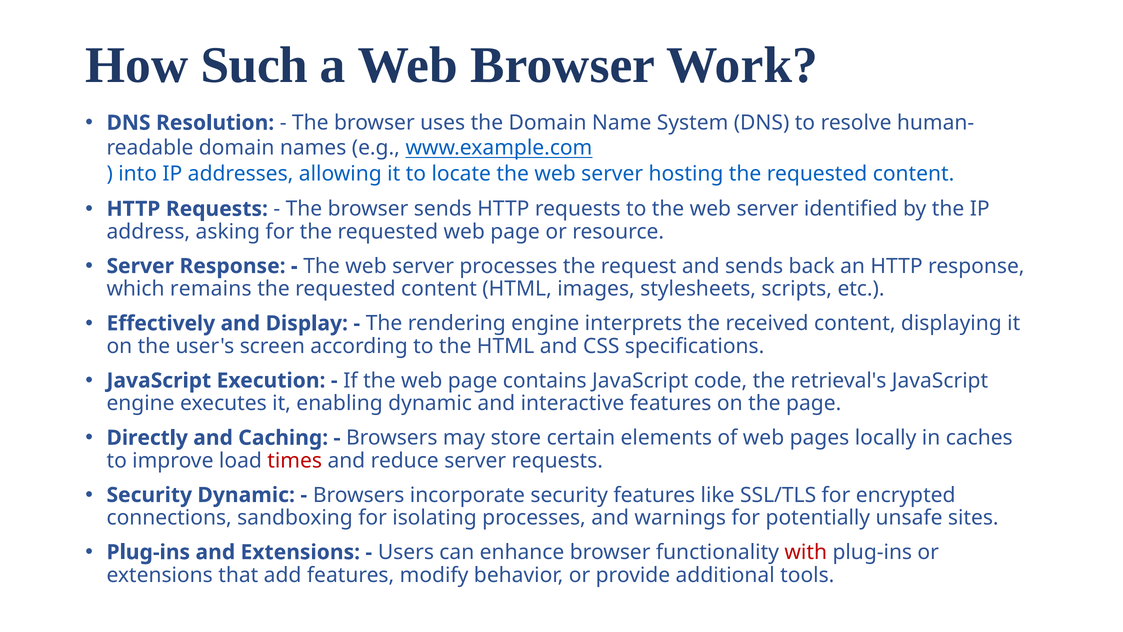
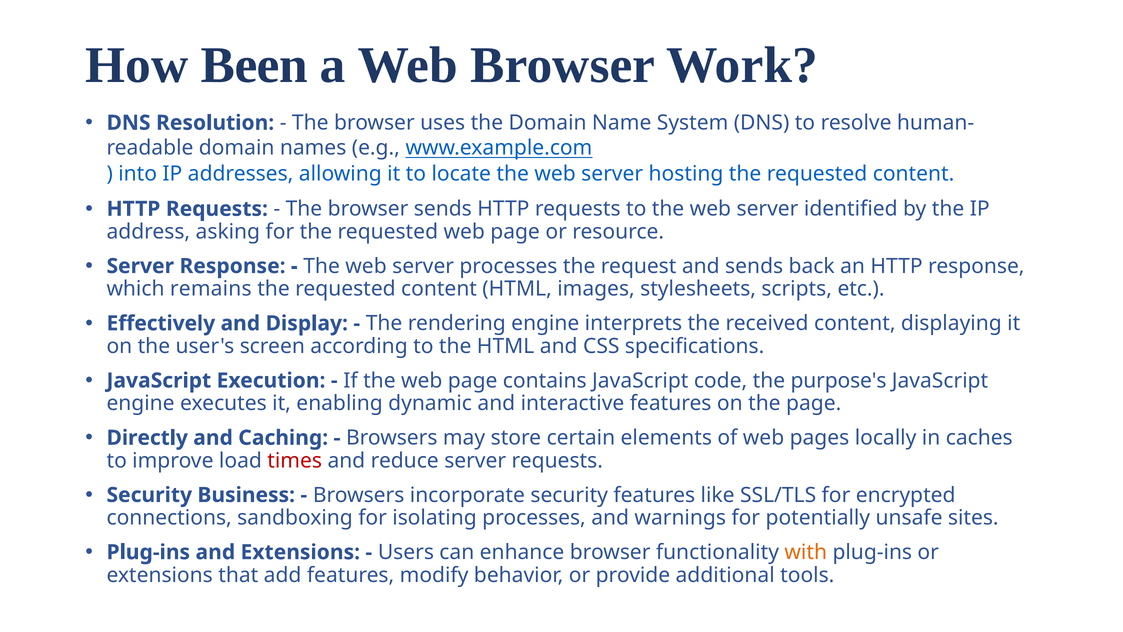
Such: Such -> Been (254, 65)
retrieval's: retrieval's -> purpose's (839, 380)
Security Dynamic: Dynamic -> Business (246, 495)
with colour: red -> orange (806, 552)
